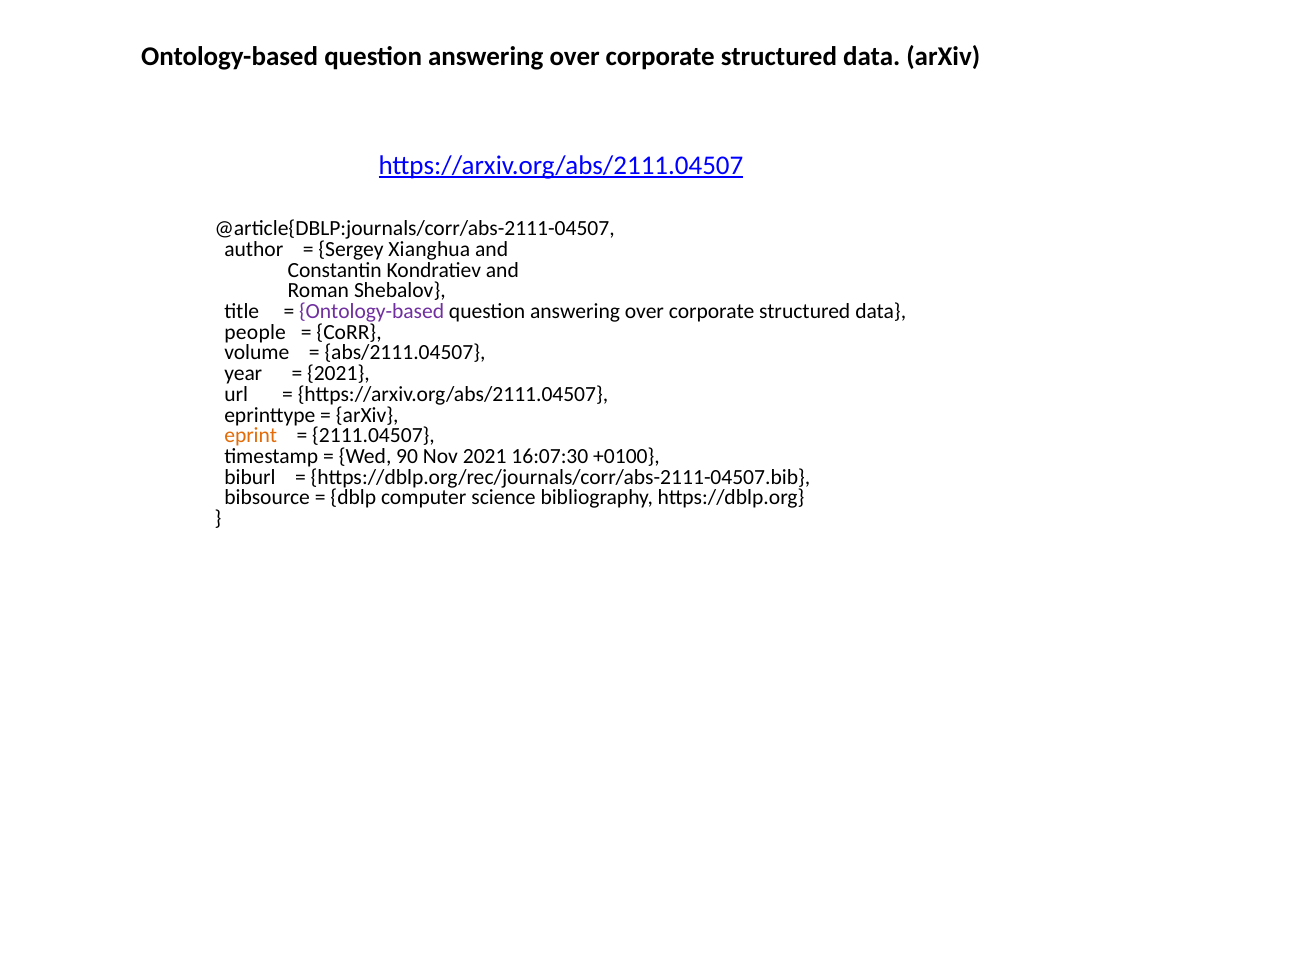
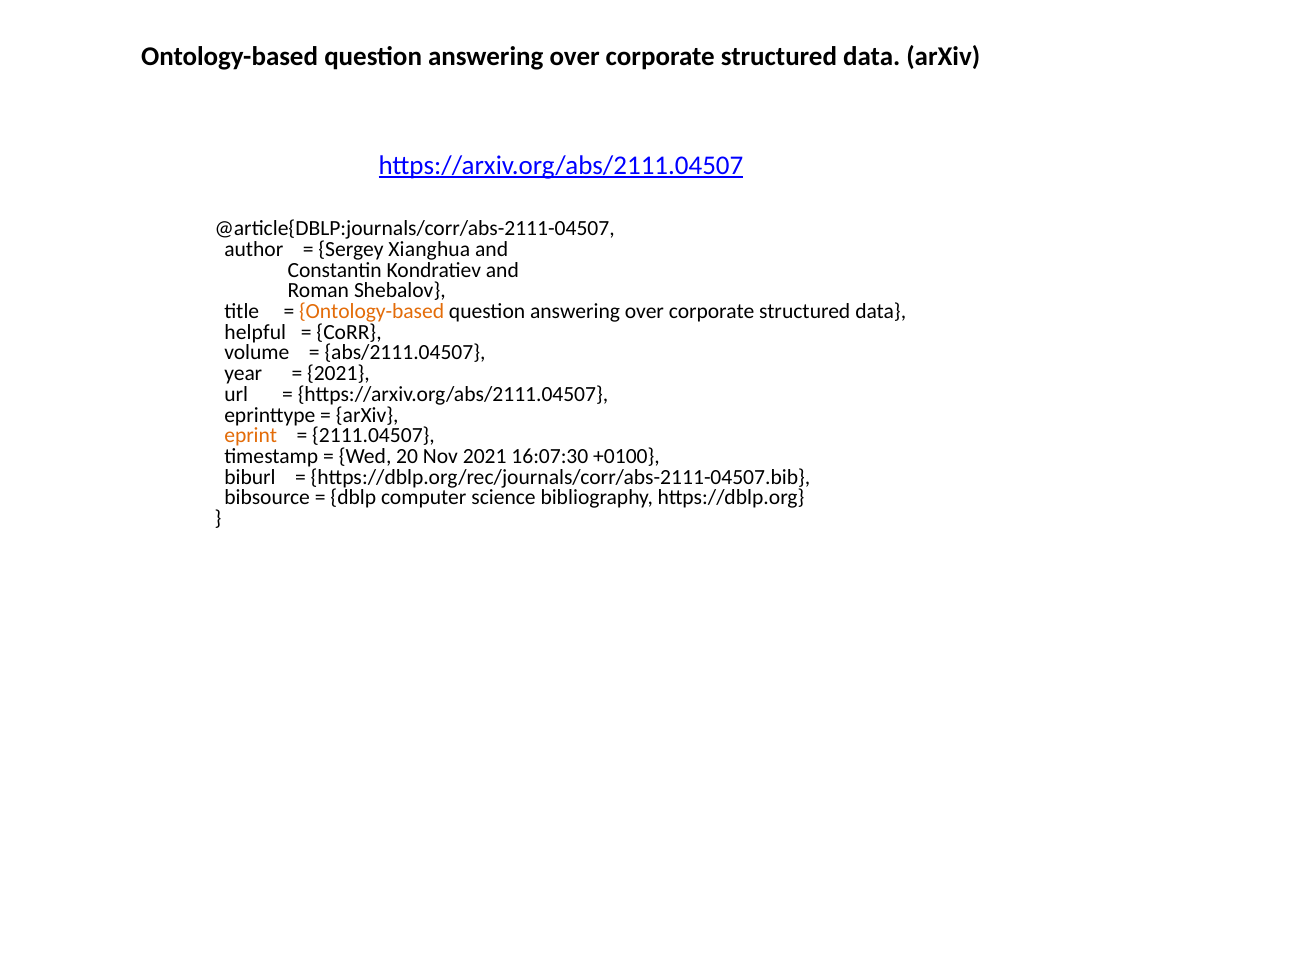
Ontology-based colour: purple -> orange (372, 311)
people: people -> helpful (255, 332)
90: 90 -> 20 (407, 456)
